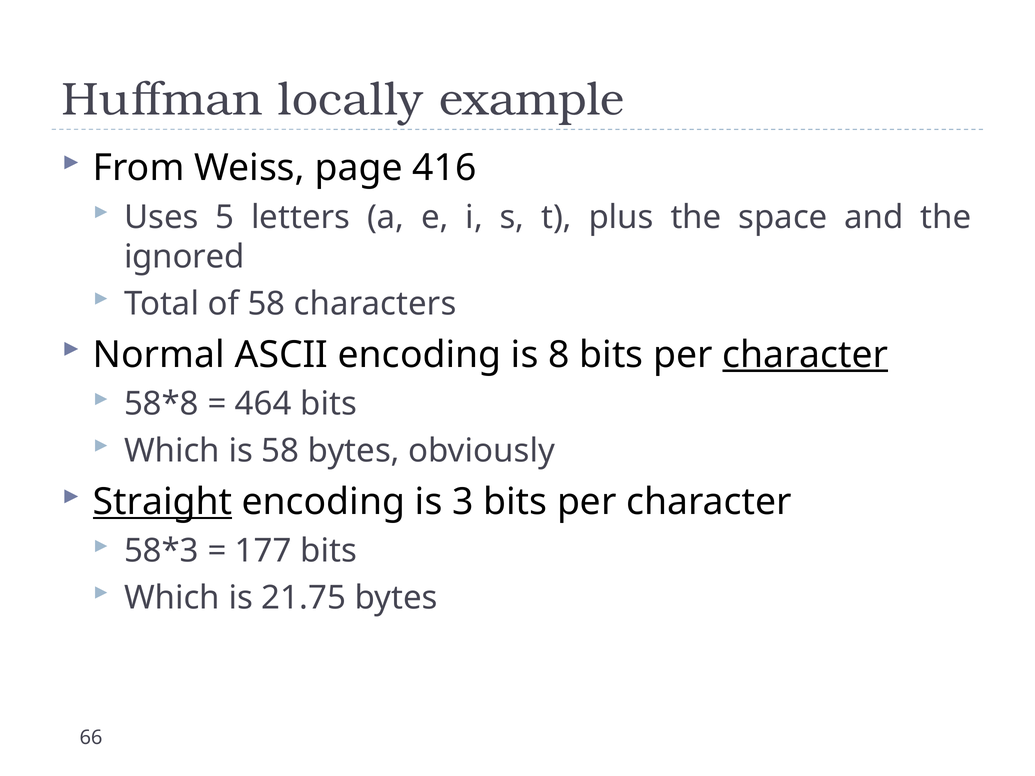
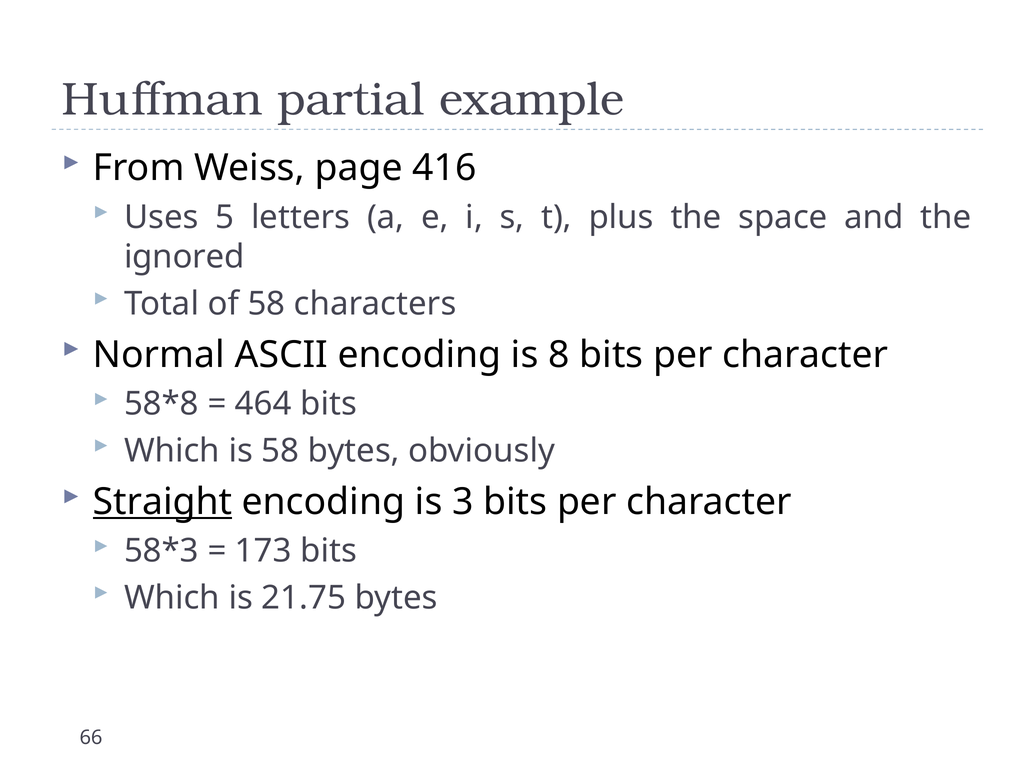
locally: locally -> partial (351, 100)
character underline: present -> none (805, 355)
177: 177 -> 173 (263, 551)
